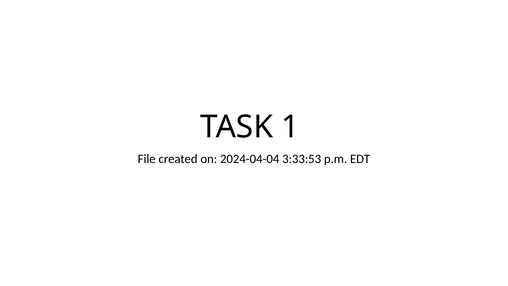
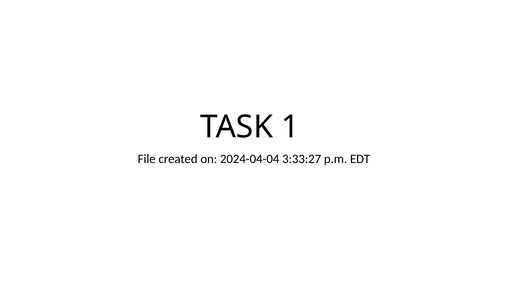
3:33:53: 3:33:53 -> 3:33:27 (302, 159)
